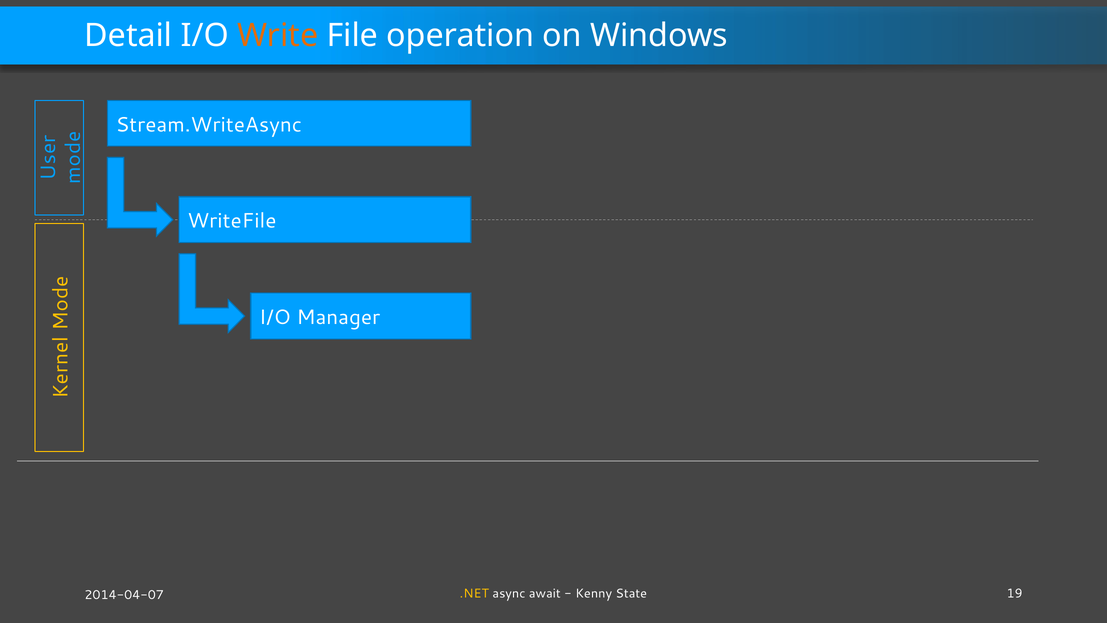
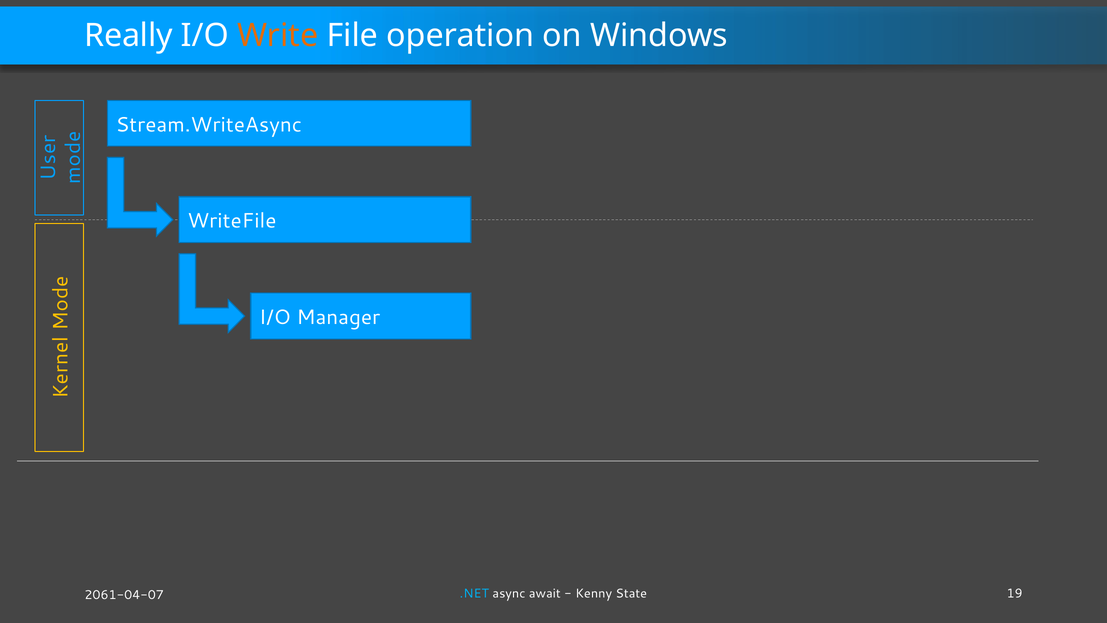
Detail: Detail -> Really (128, 36)
.NET colour: yellow -> light blue (474, 593)
2014-04-07: 2014-04-07 -> 2061-04-07 (124, 595)
